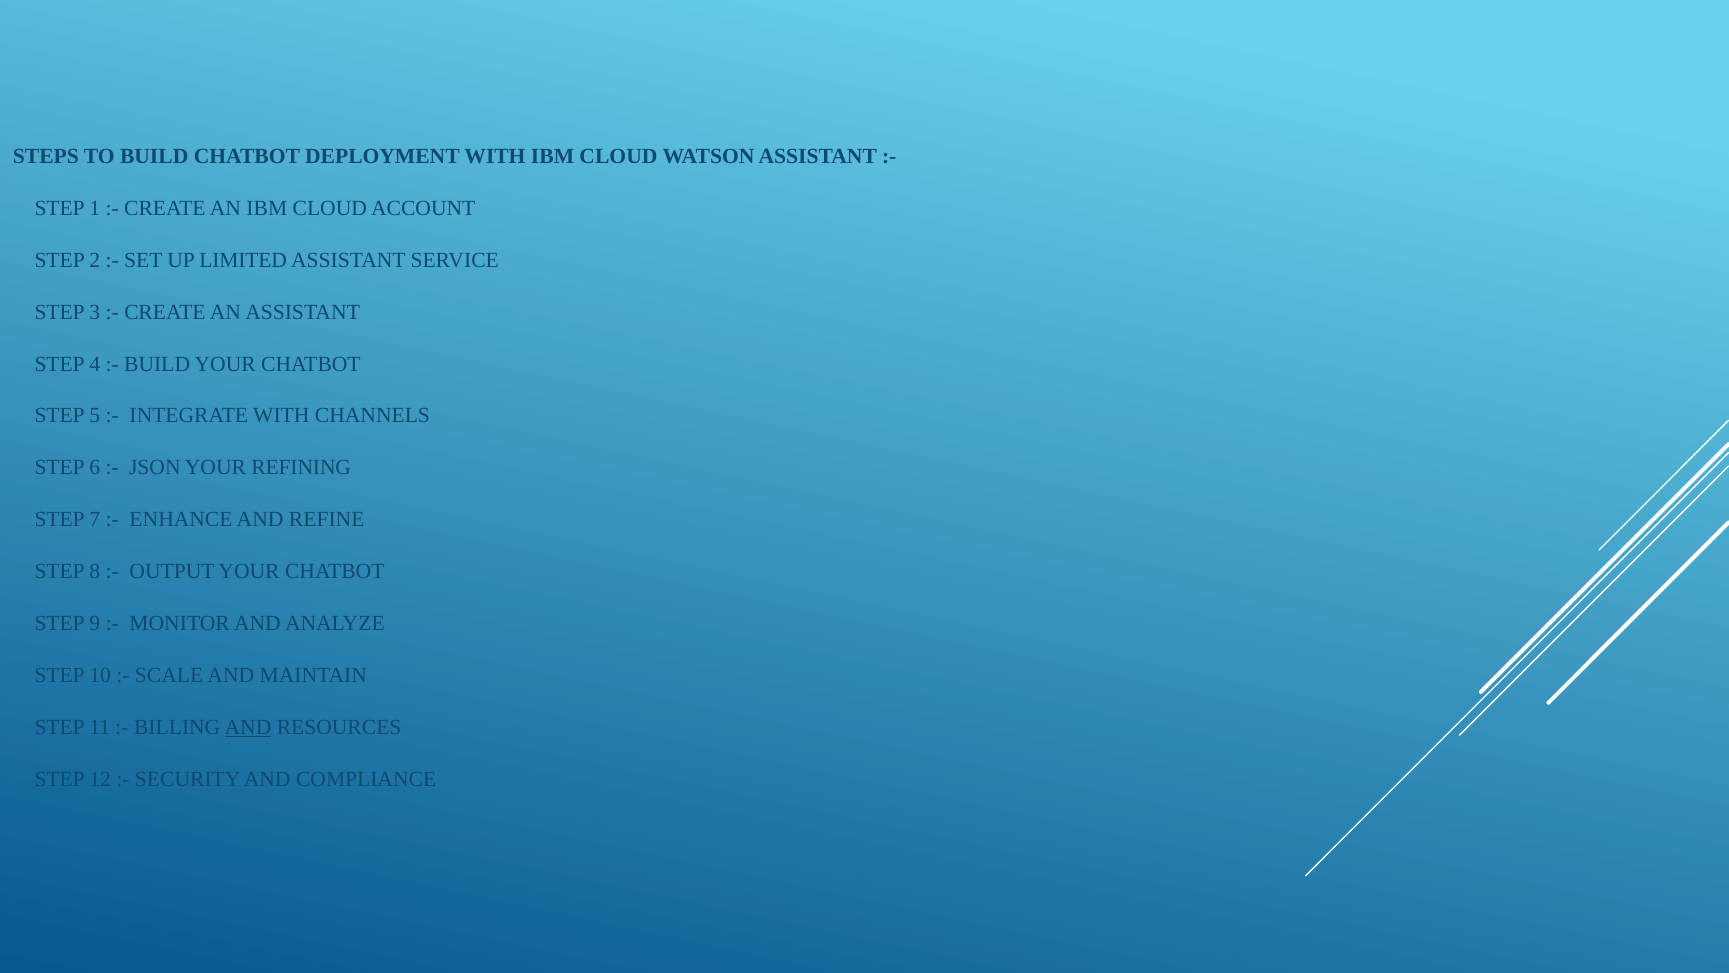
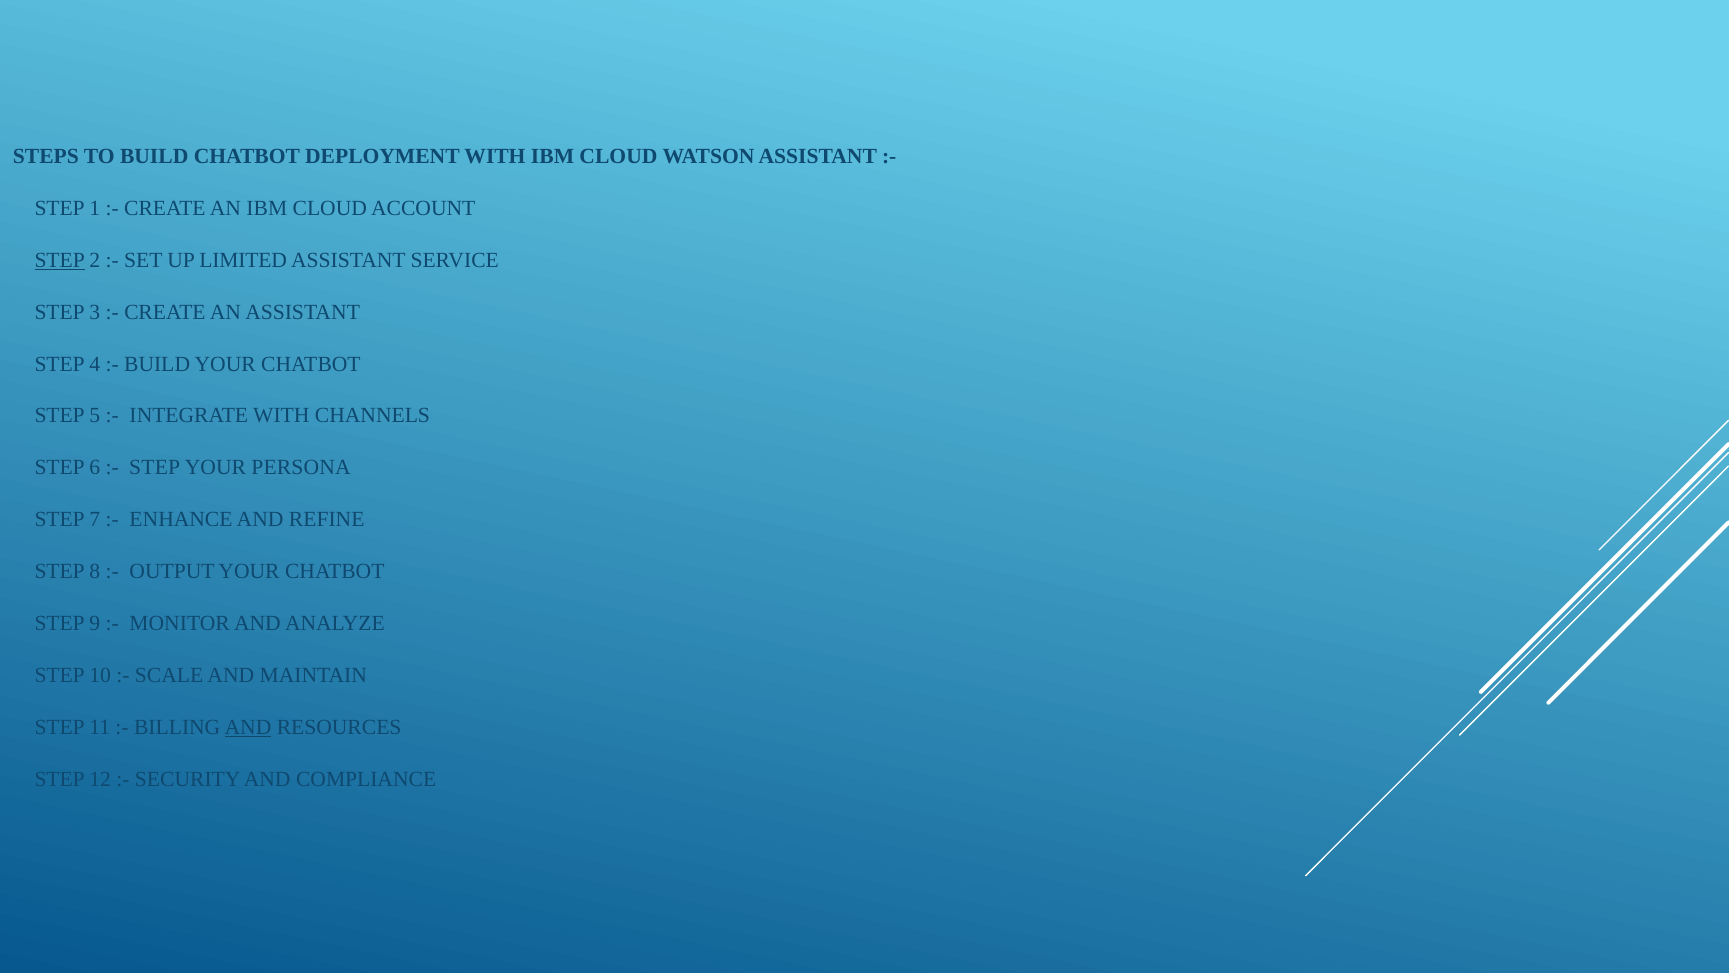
STEP underline: none -> present (60, 260)
JSON: JSON -> STEP (155, 468)
REFINING: REFINING -> PERSONA (301, 468)
